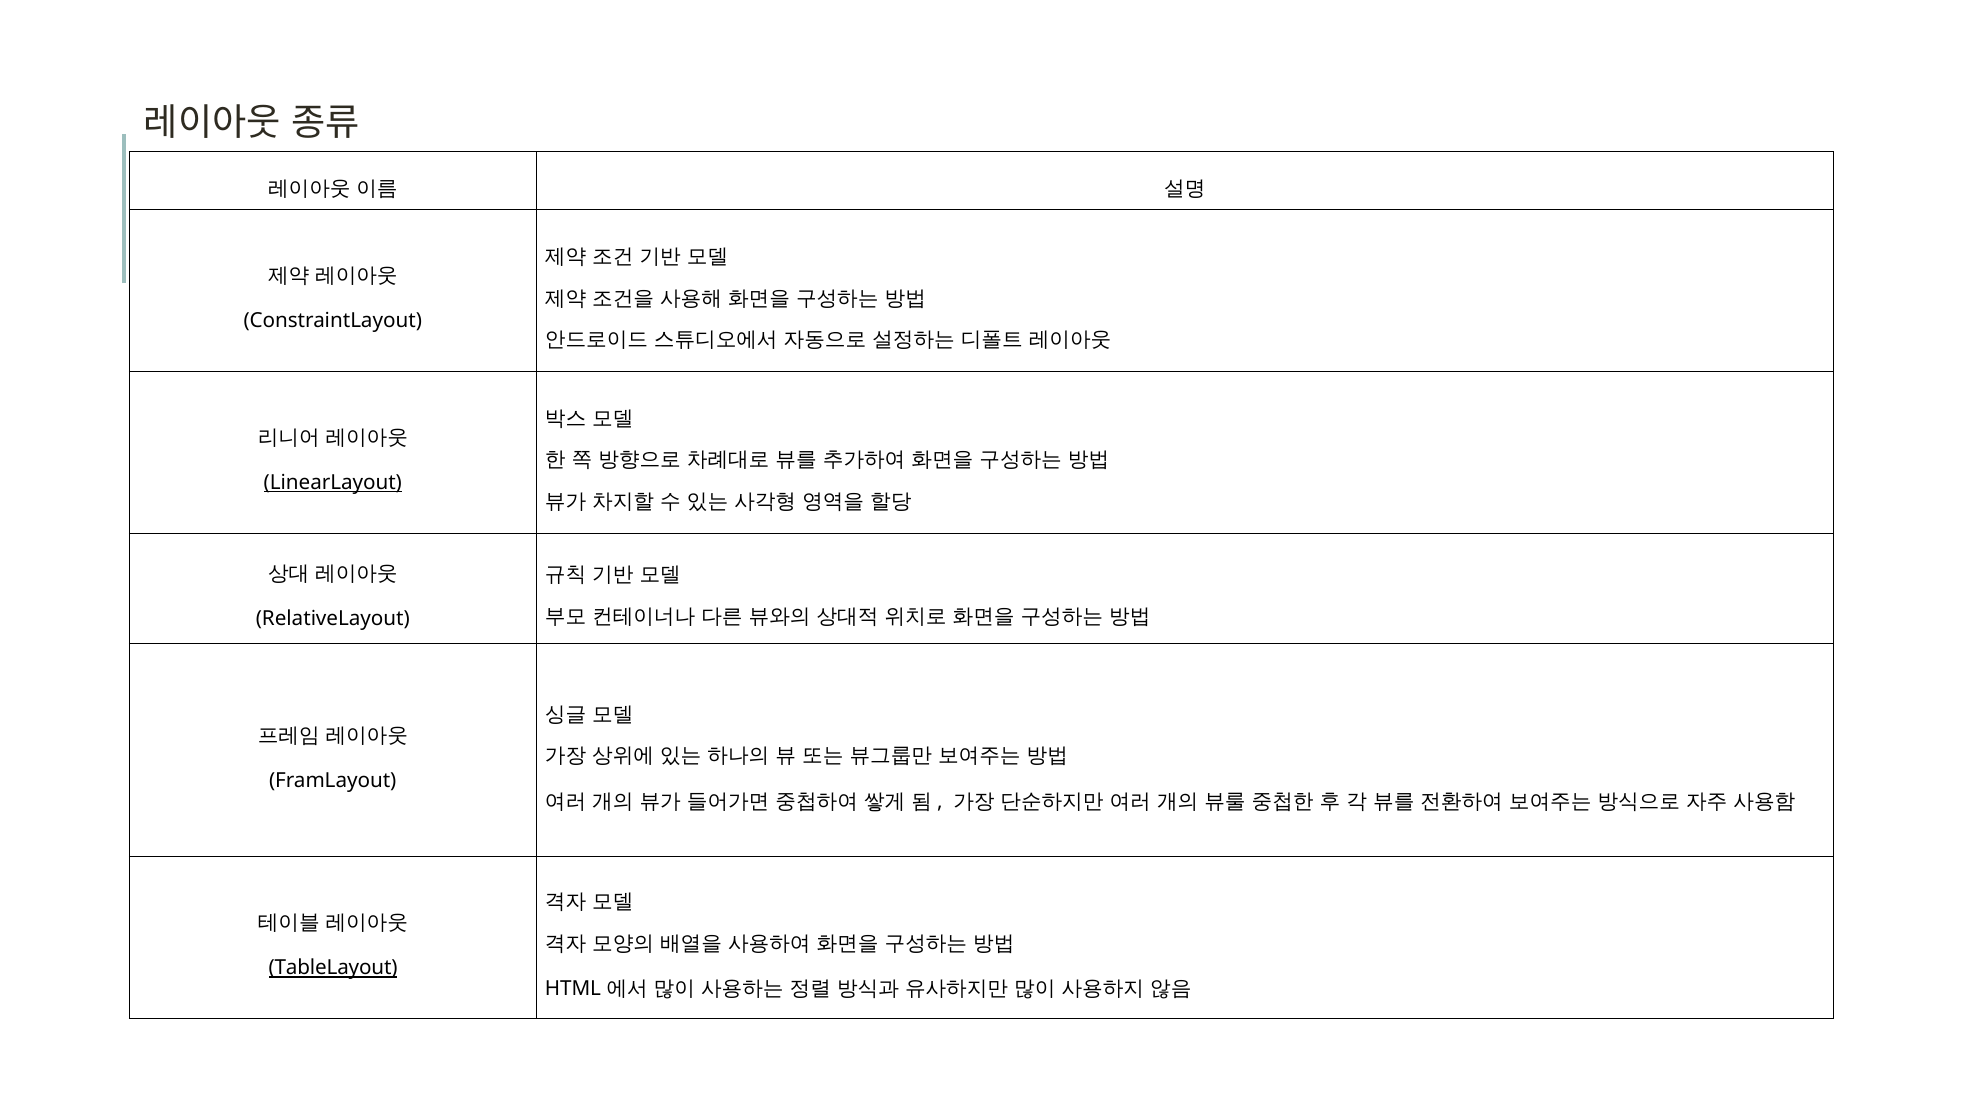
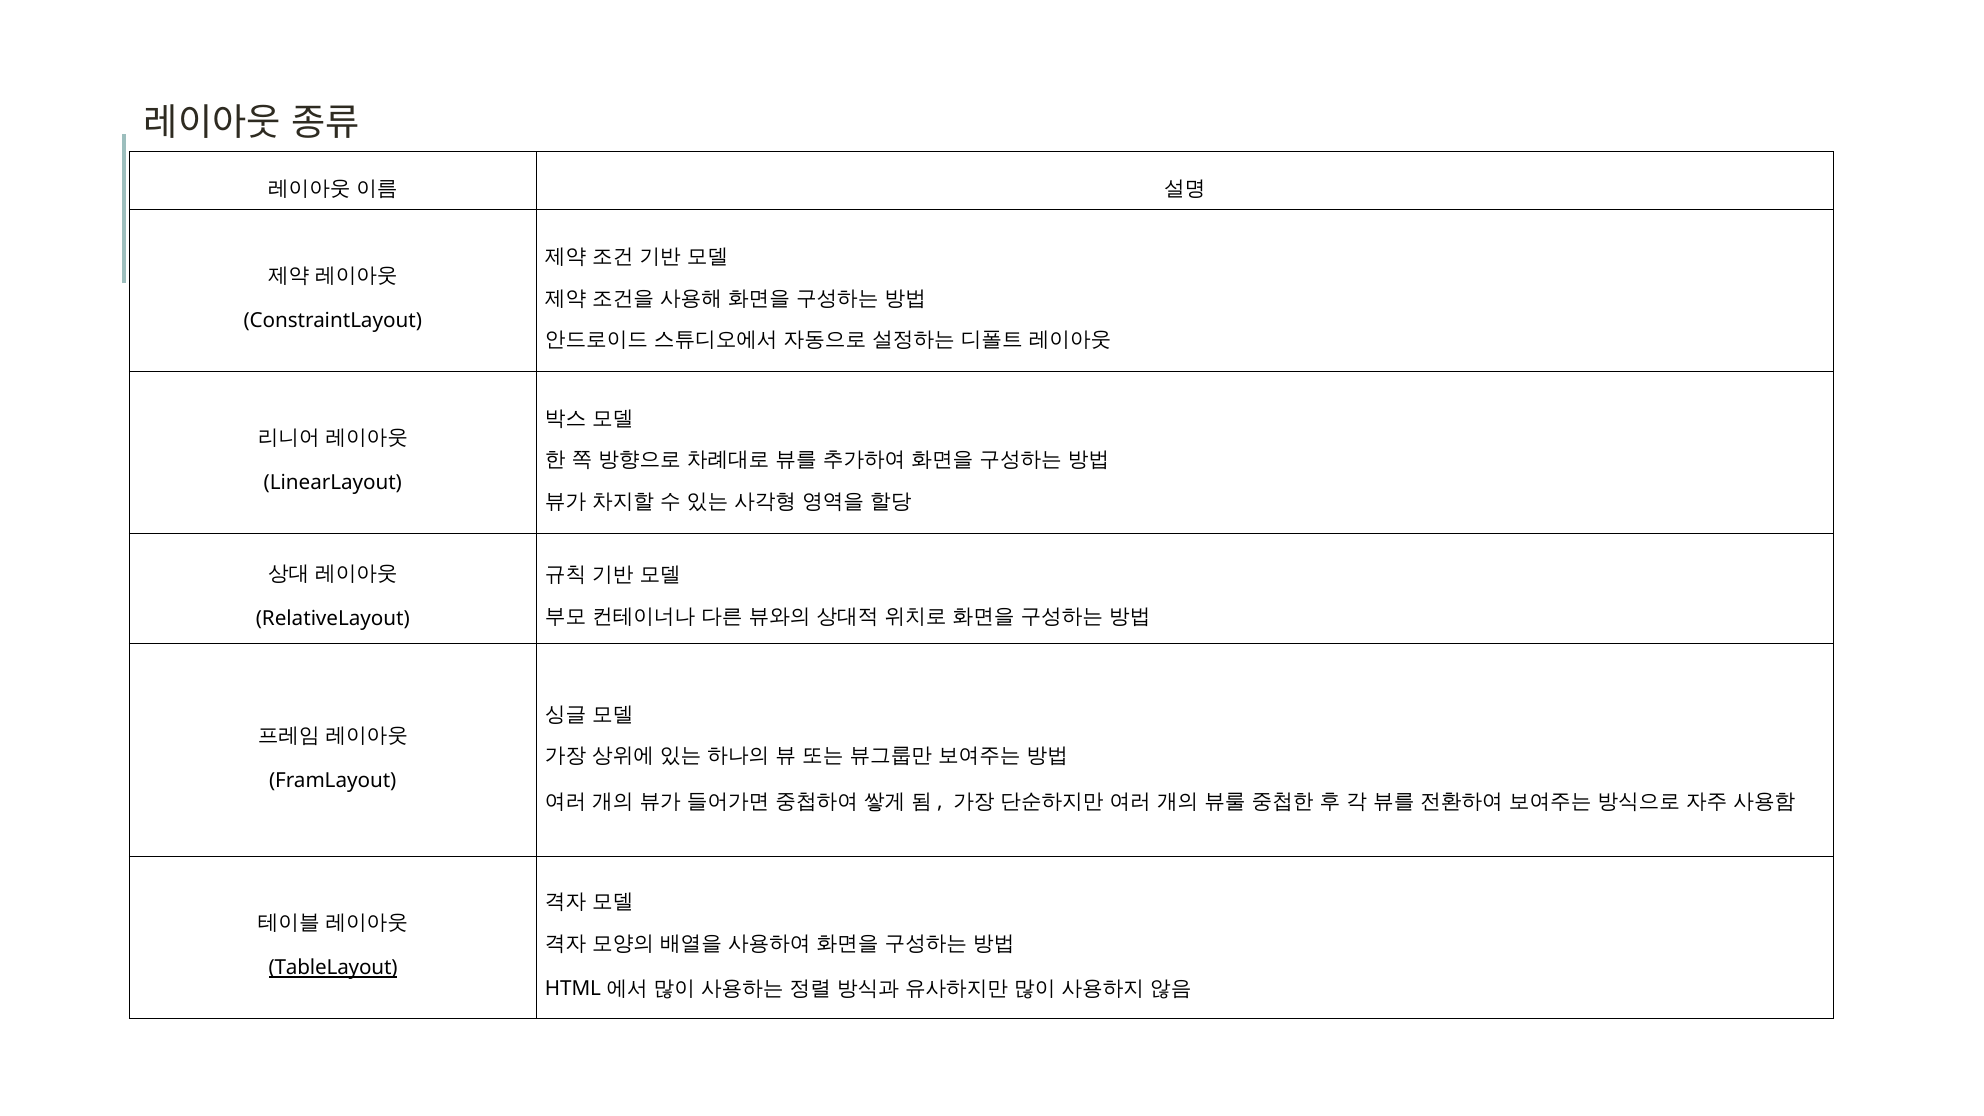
LinearLayout underline: present -> none (333, 483)
